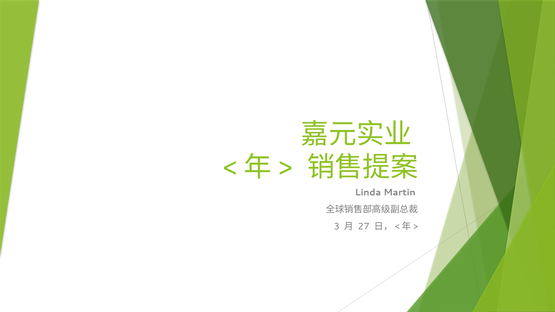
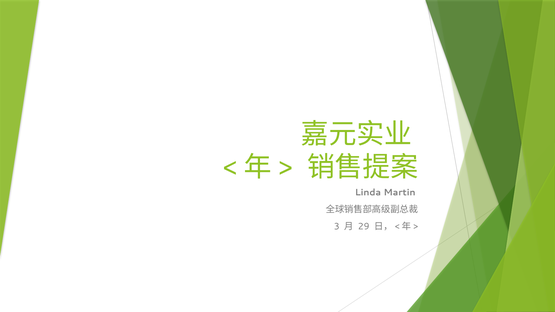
27: 27 -> 29 (364, 226)
